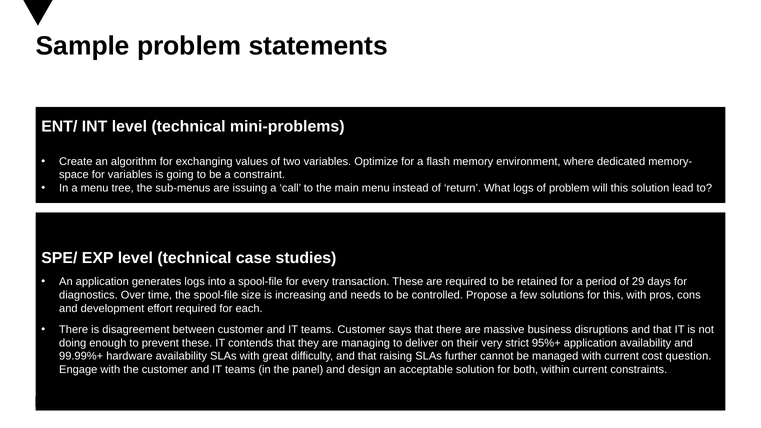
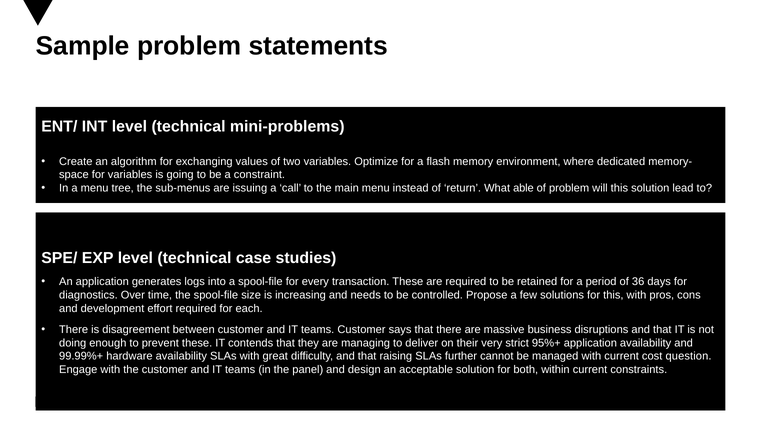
What logs: logs -> able (523, 188)
29: 29 -> 36 (638, 282)
